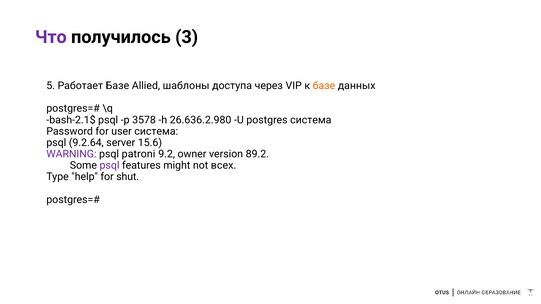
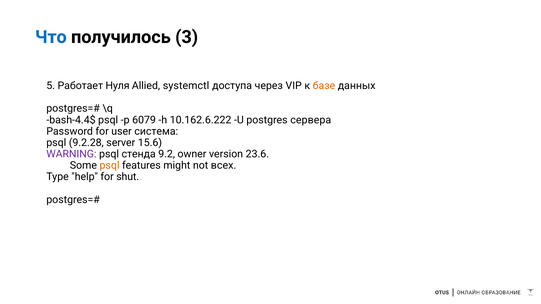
Что colour: purple -> blue (51, 37)
Работает Базе: Базе -> Нуля (118, 86)
шаблоны: шаблоны -> systemctl (186, 86)
bash-2.1$: bash-2.1$ -> bash-4.4$ (71, 120)
3578: 3578 -> 6079 (144, 120)
26.636.2.980: 26.636.2.980 -> 10.162.6.222 (201, 120)
postgres система: система -> сервера (311, 120)
9.2.64: 9.2.64 -> 9.2.28 (86, 143)
patroni: patroni -> стенда (139, 154)
89.2: 89.2 -> 23.6 (257, 154)
psql colour: purple -> orange (110, 166)
